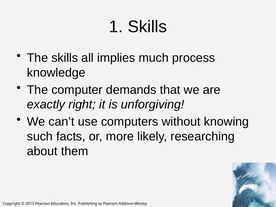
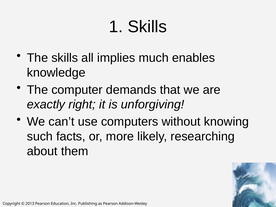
process: process -> enables (194, 58)
